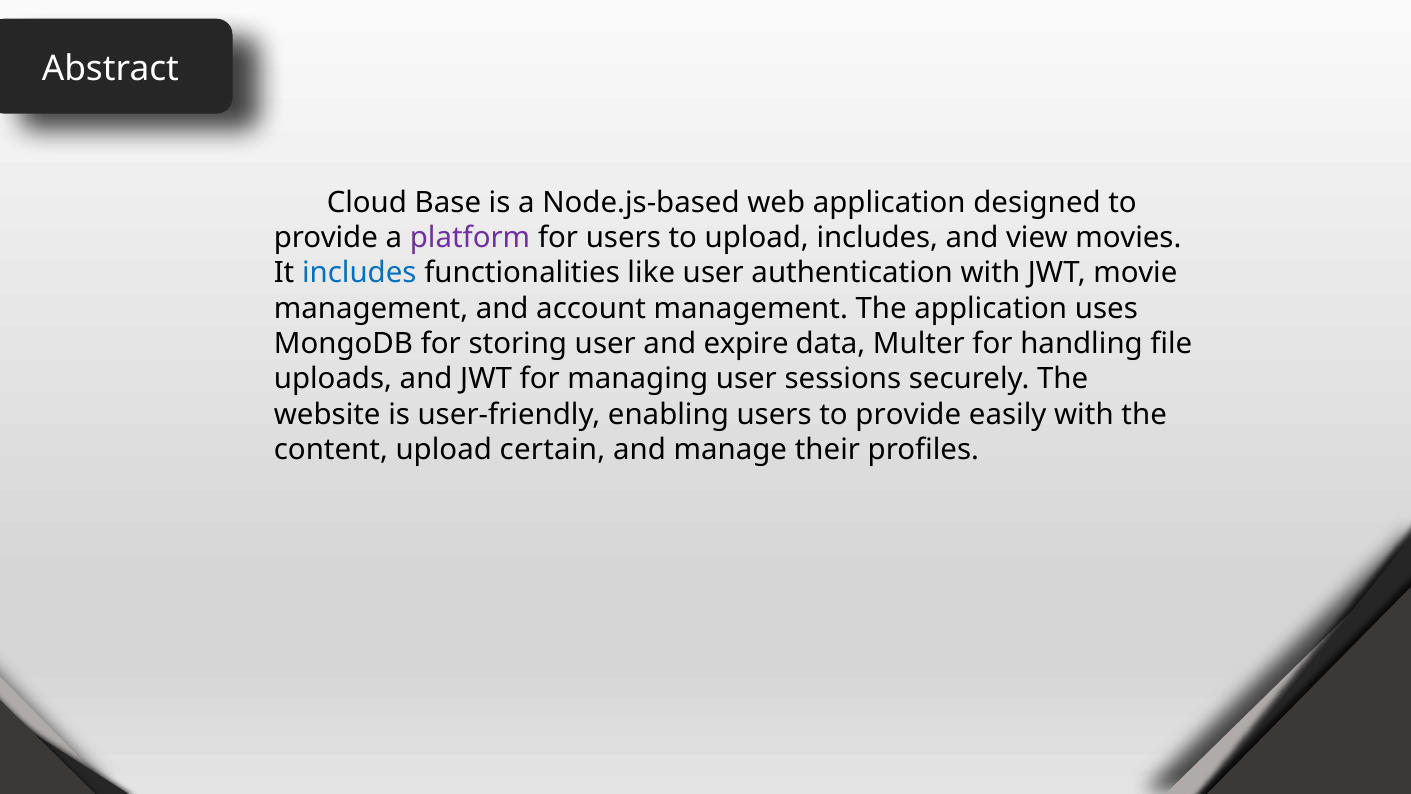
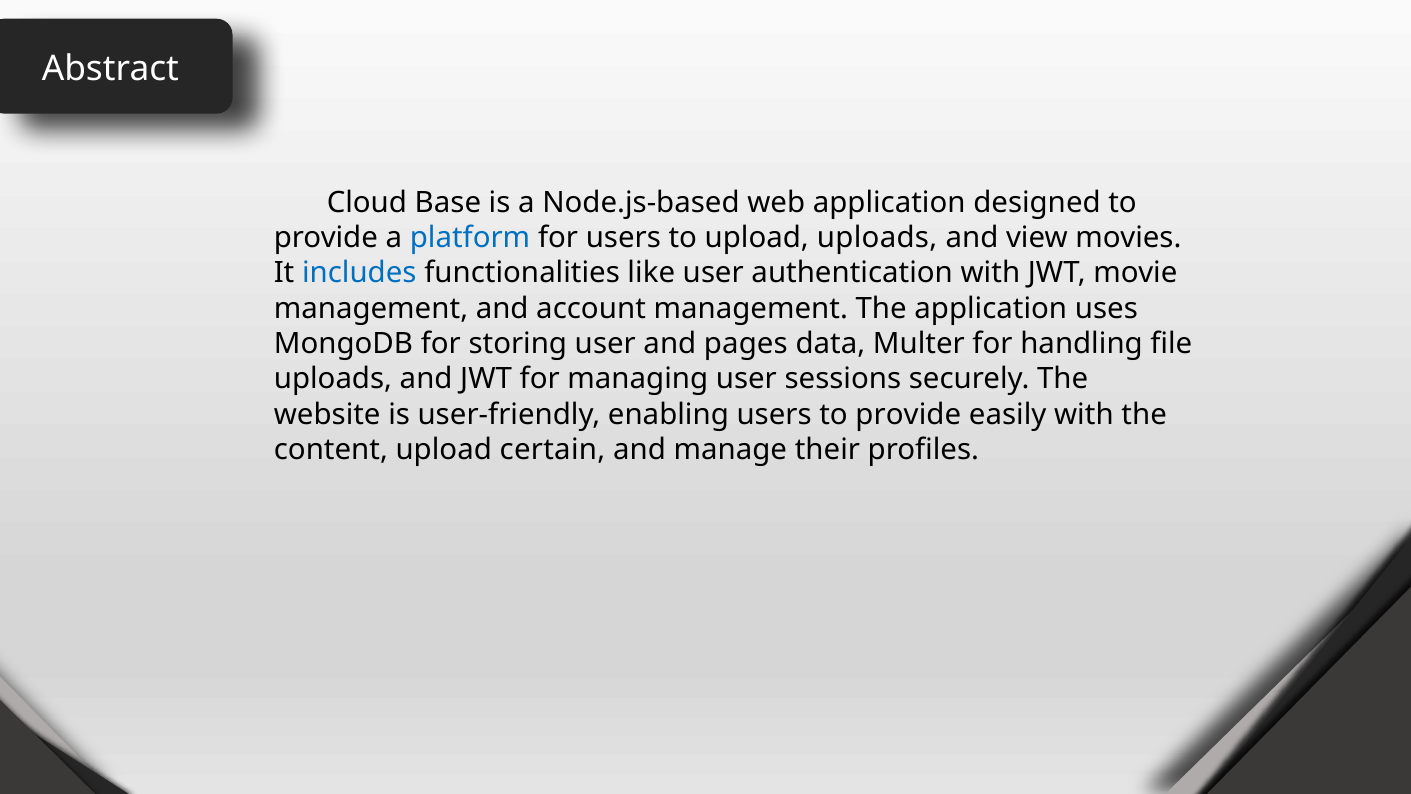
platform colour: purple -> blue (470, 238)
upload includes: includes -> uploads (877, 238)
expire: expire -> pages (746, 344)
